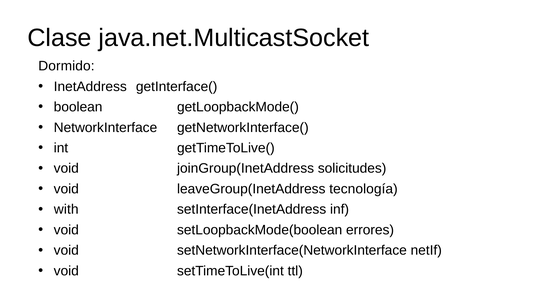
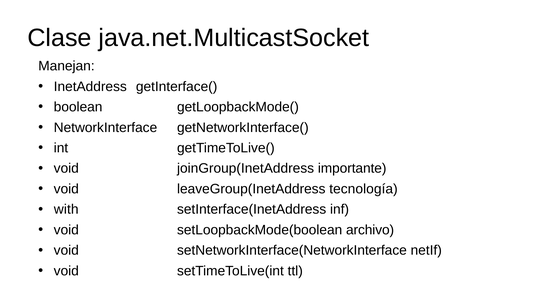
Dormido: Dormido -> Manejan (66, 66)
solicitudes: solicitudes -> importante (352, 169)
errores: errores -> archivo (370, 230)
